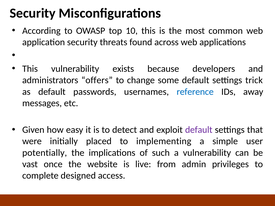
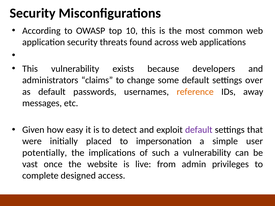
offers: offers -> claims (97, 80)
trick: trick -> over (254, 80)
reference colour: blue -> orange (195, 92)
implementing: implementing -> impersonation (164, 141)
